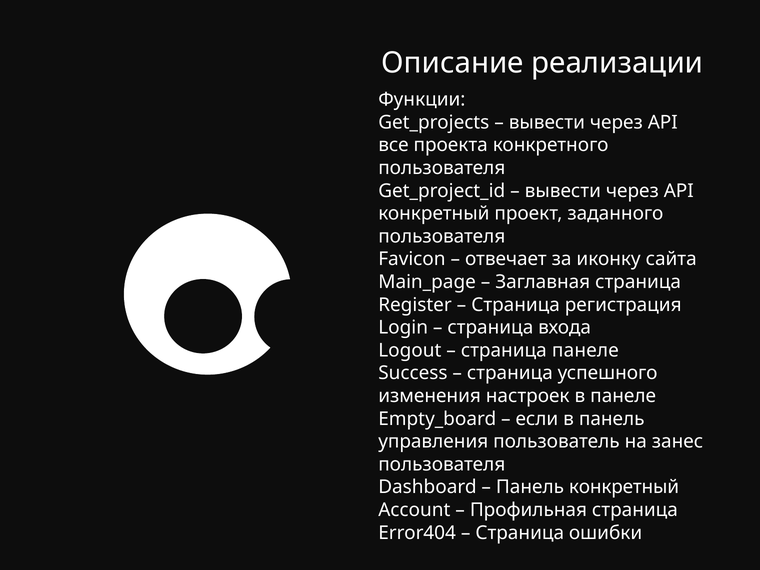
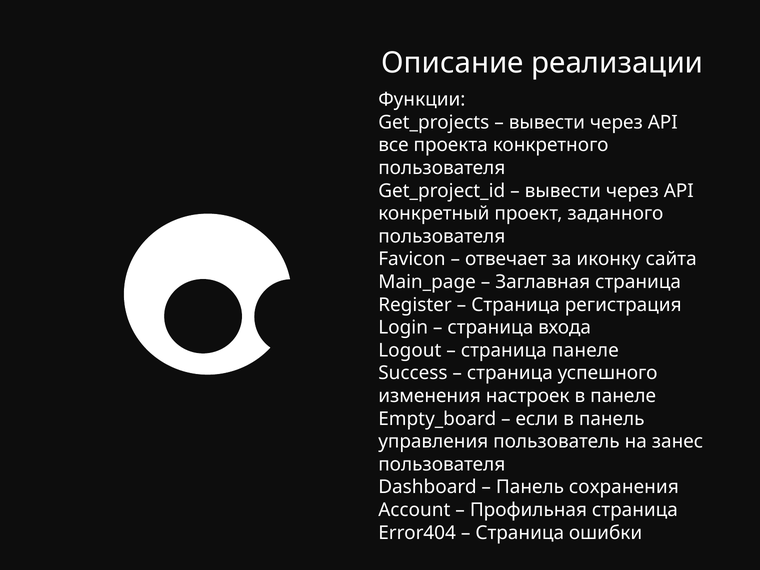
Панель конкретный: конкретный -> сохранения (624, 487)
